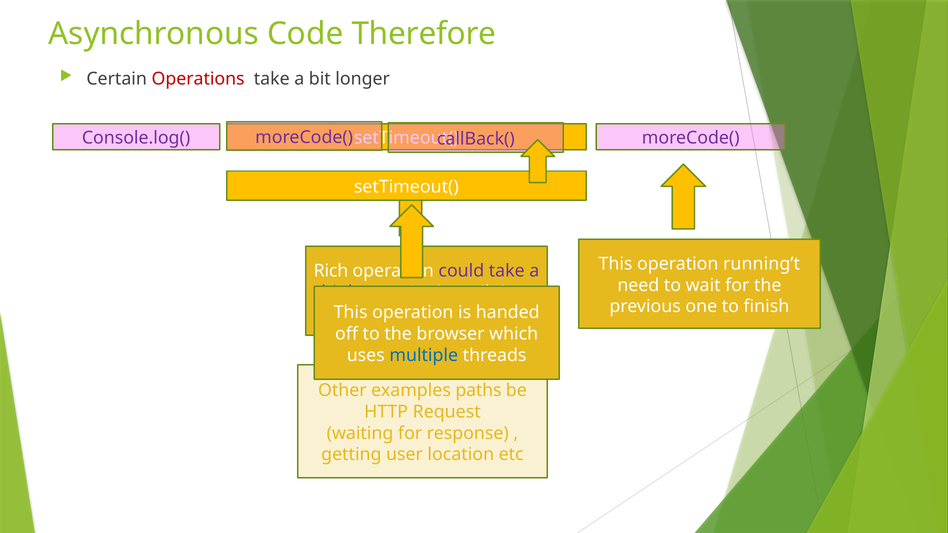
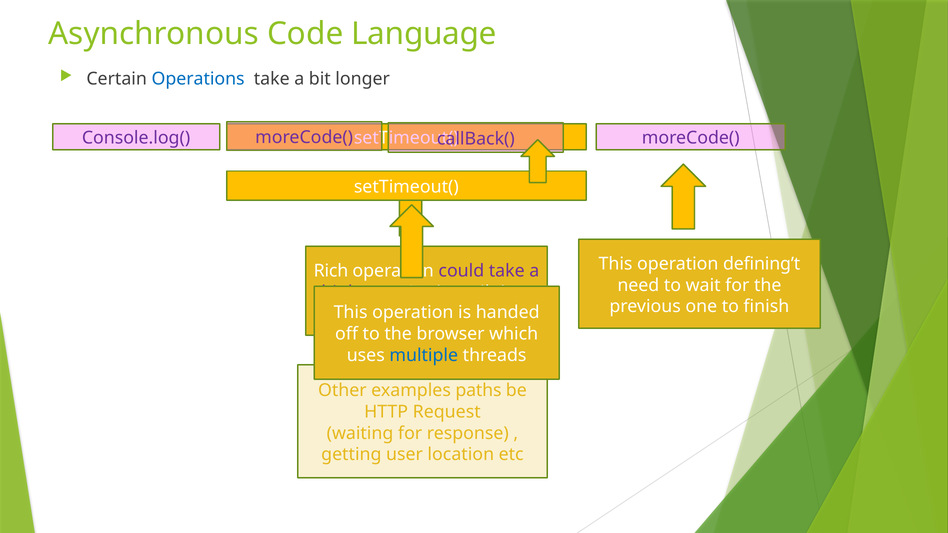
Therefore: Therefore -> Language (424, 34)
Operations colour: red -> blue (198, 79)
running’t: running’t -> defining’t (762, 264)
